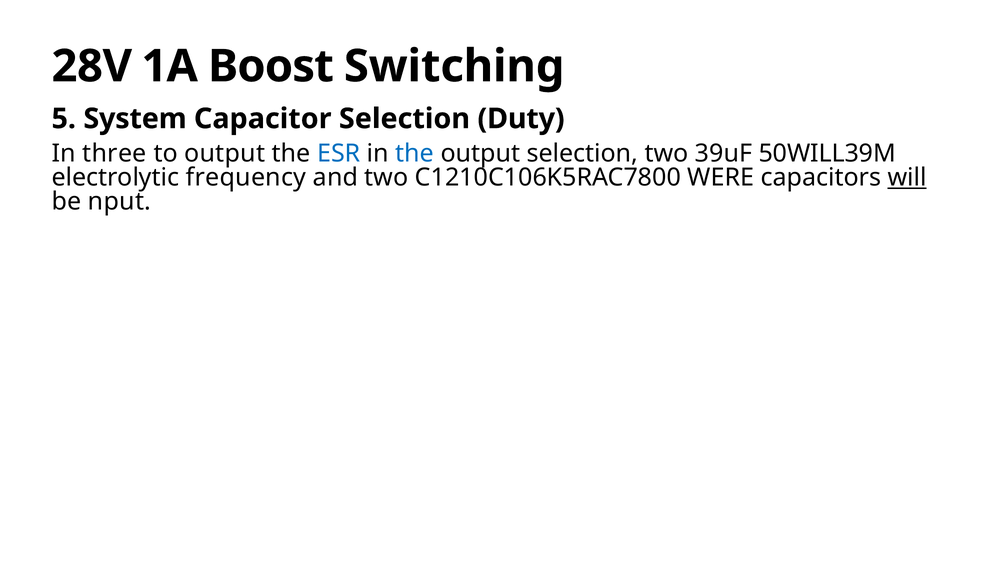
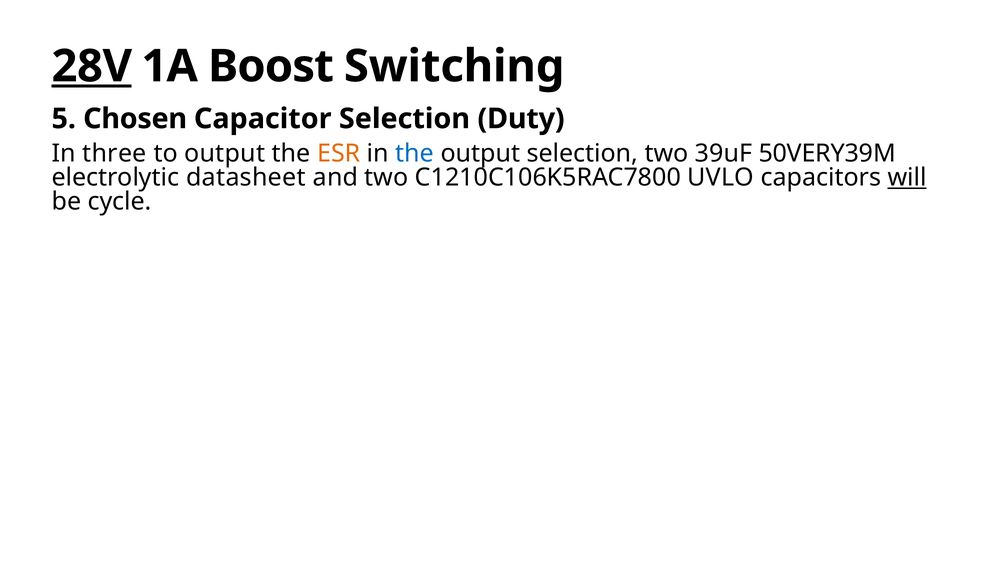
28V underline: none -> present (92, 66)
System: System -> Chosen (135, 119)
ESR colour: blue -> orange (339, 153)
50WILL39M: 50WILL39M -> 50VERY39M (827, 153)
frequency: frequency -> datasheet (246, 178)
WERE: WERE -> UVLO (721, 178)
nput: nput -> cycle (120, 202)
